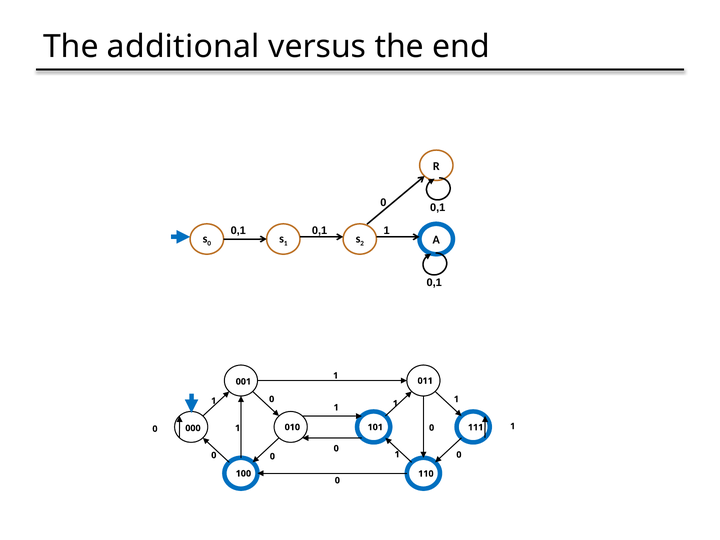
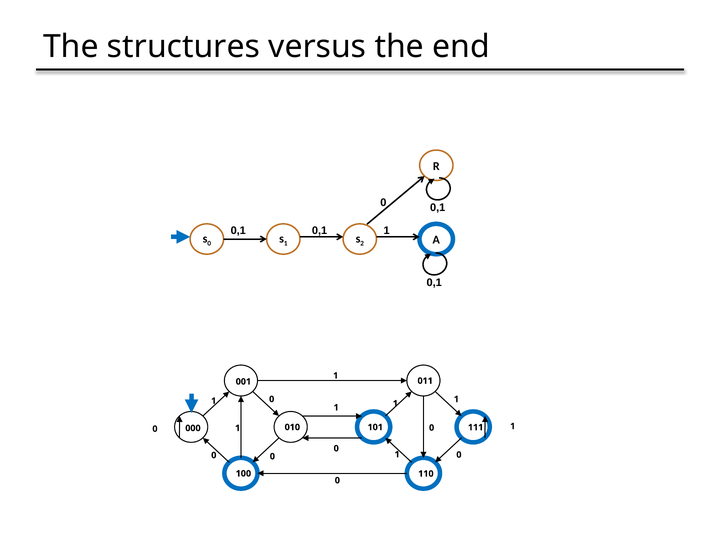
additional: additional -> structures (183, 47)
